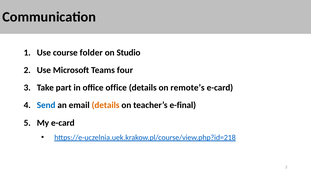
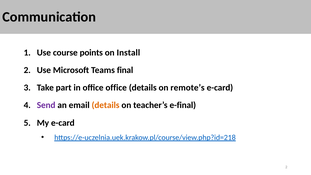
folder: folder -> points (91, 53)
Studio: Studio -> Install (128, 53)
four: four -> final (125, 70)
Send colour: blue -> purple (46, 105)
